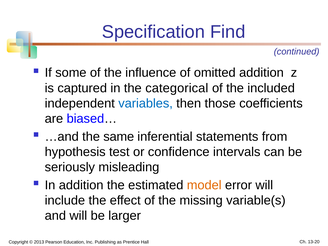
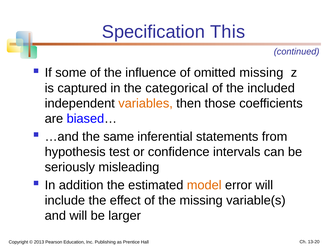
Find: Find -> This (228, 32)
omitted addition: addition -> missing (261, 73)
variables colour: blue -> orange (146, 103)
